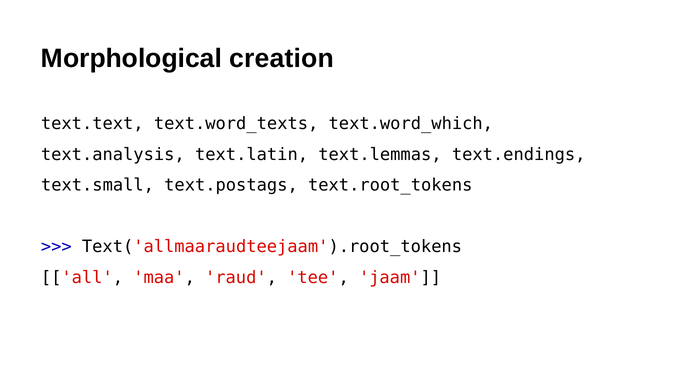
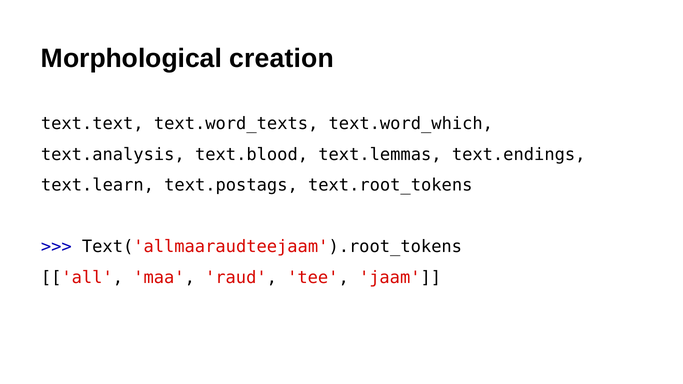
text.latin: text.latin -> text.blood (252, 155)
text.small: text.small -> text.learn (97, 185)
